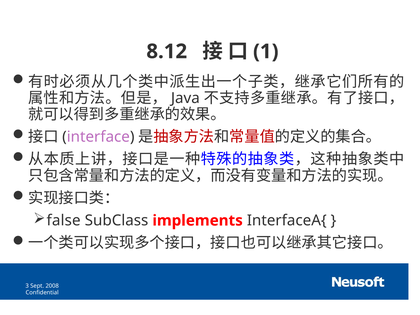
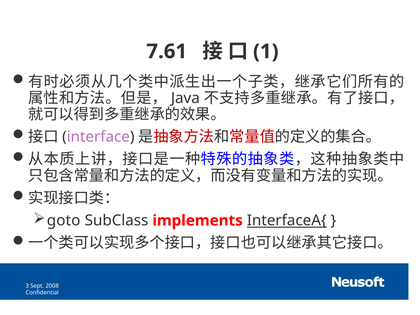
8.12: 8.12 -> 7.61 (167, 51)
false: false -> goto (64, 221)
InterfaceA{ underline: none -> present (287, 221)
